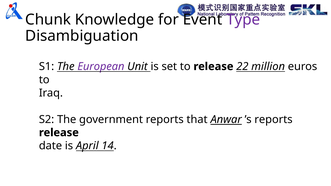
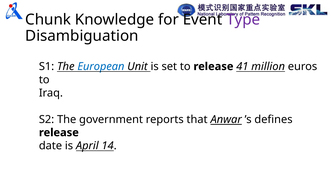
European colour: purple -> blue (101, 67)
22: 22 -> 41 (242, 67)
’s reports: reports -> defines (273, 120)
